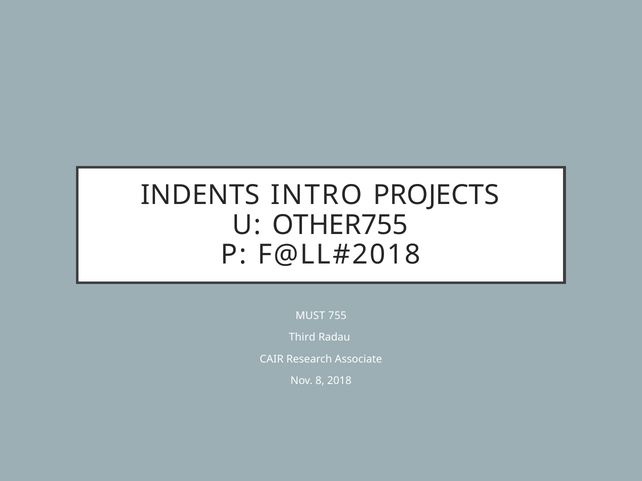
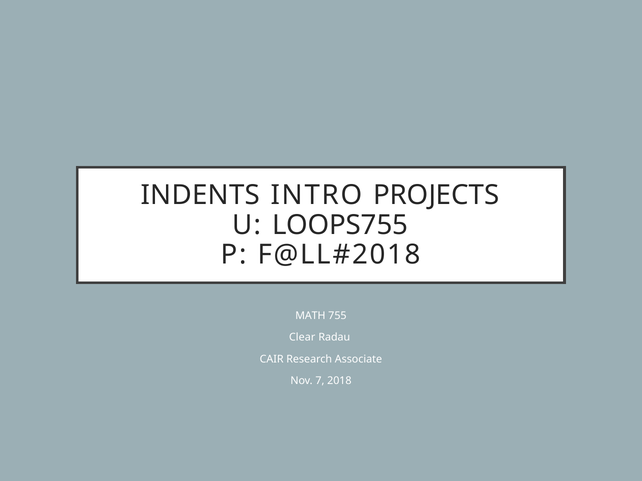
OTHER755: OTHER755 -> LOOPS755 (340, 225)
MUST: MUST -> MATH (310, 316)
Third: Third -> Clear (302, 338)
8: 8 -> 7 (320, 381)
